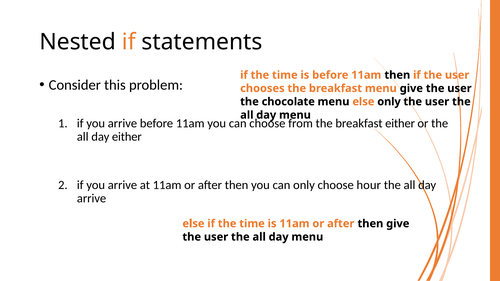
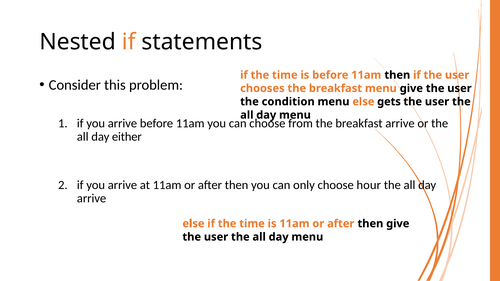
chocolate: chocolate -> condition (288, 102)
else only: only -> gets (389, 102)
breakfast either: either -> arrive (400, 123)
